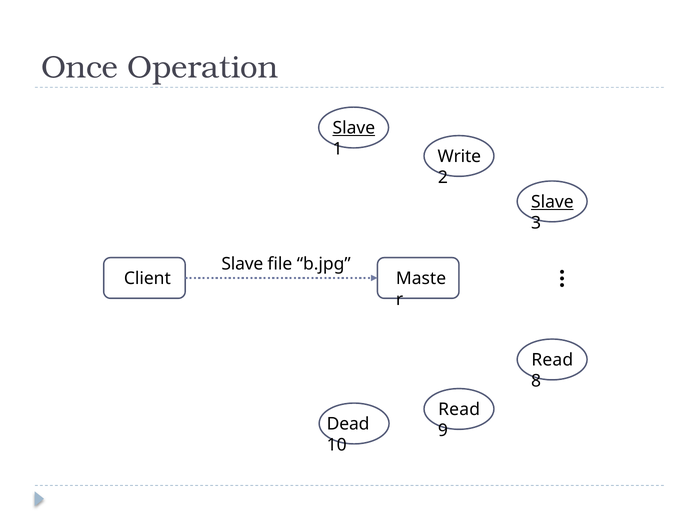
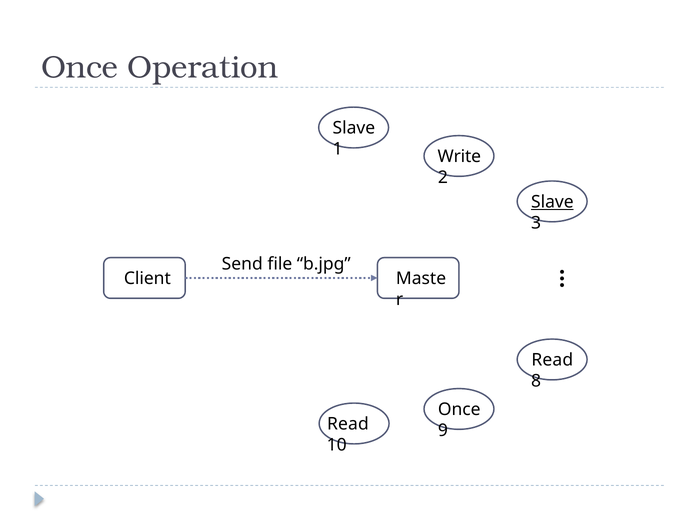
Slave underline: present -> none (354, 128)
Slave: Slave -> Send (242, 264)
Read: Read -> Once (459, 410)
Dead: Dead -> Read (348, 424)
